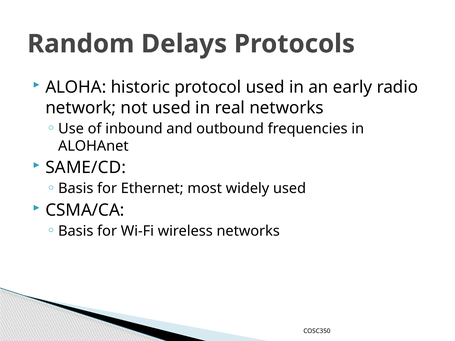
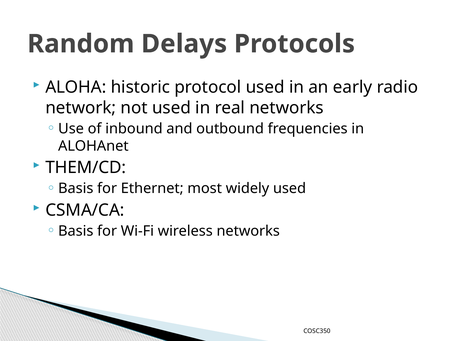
SAME/CD: SAME/CD -> THEM/CD (86, 168)
